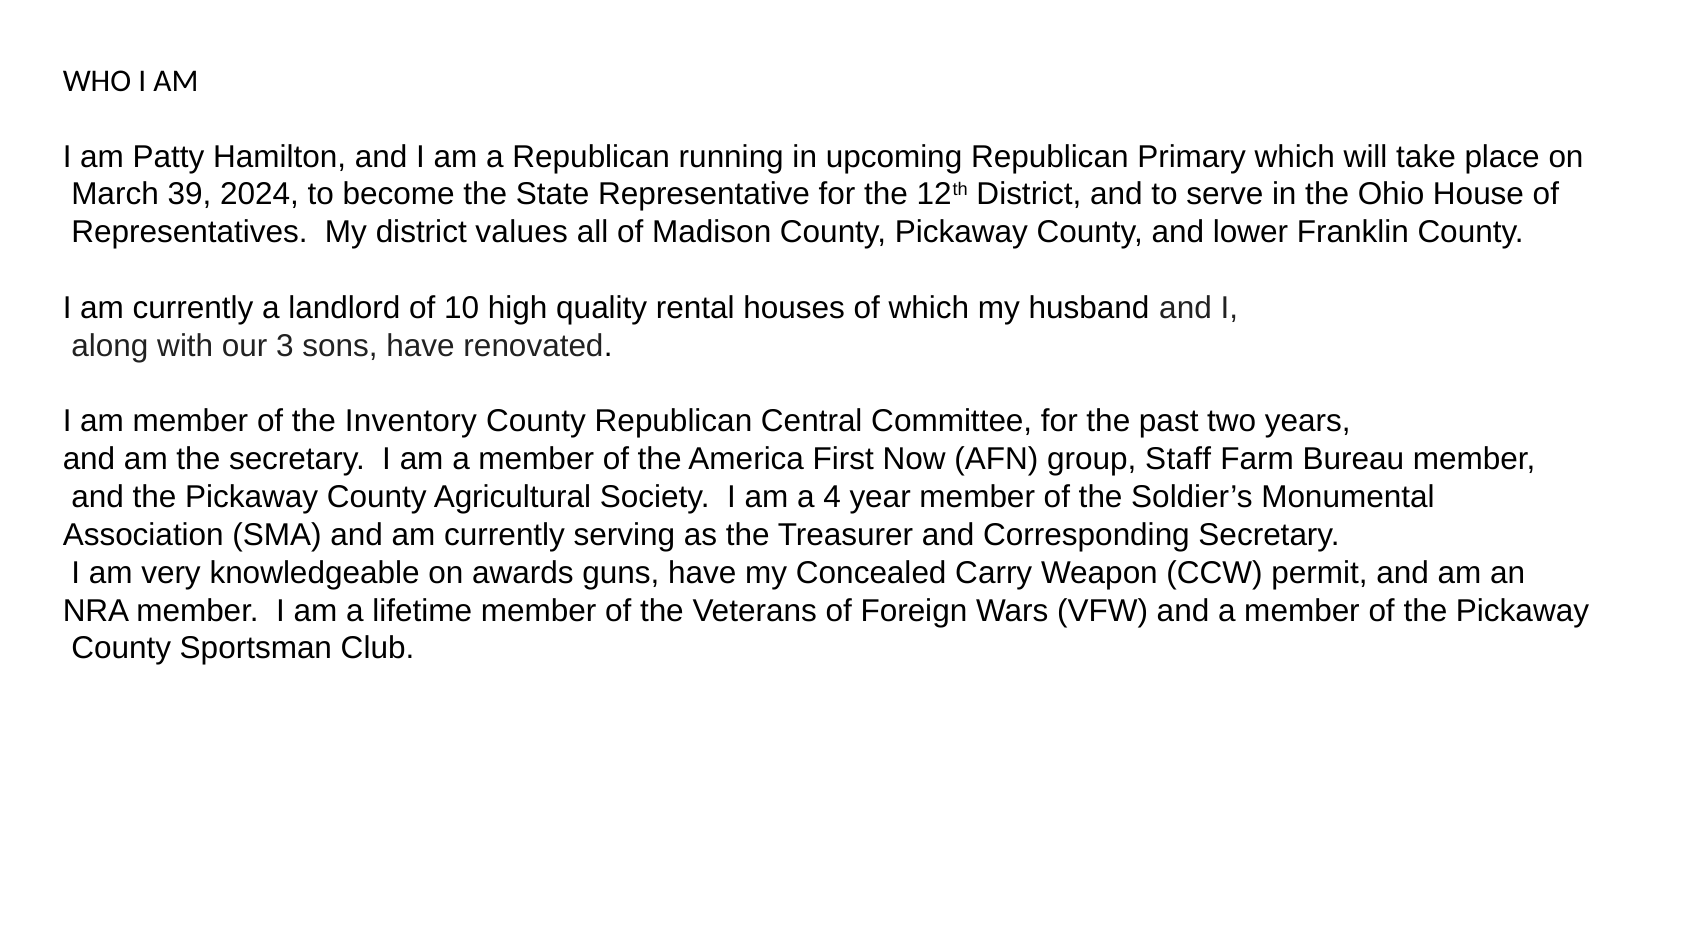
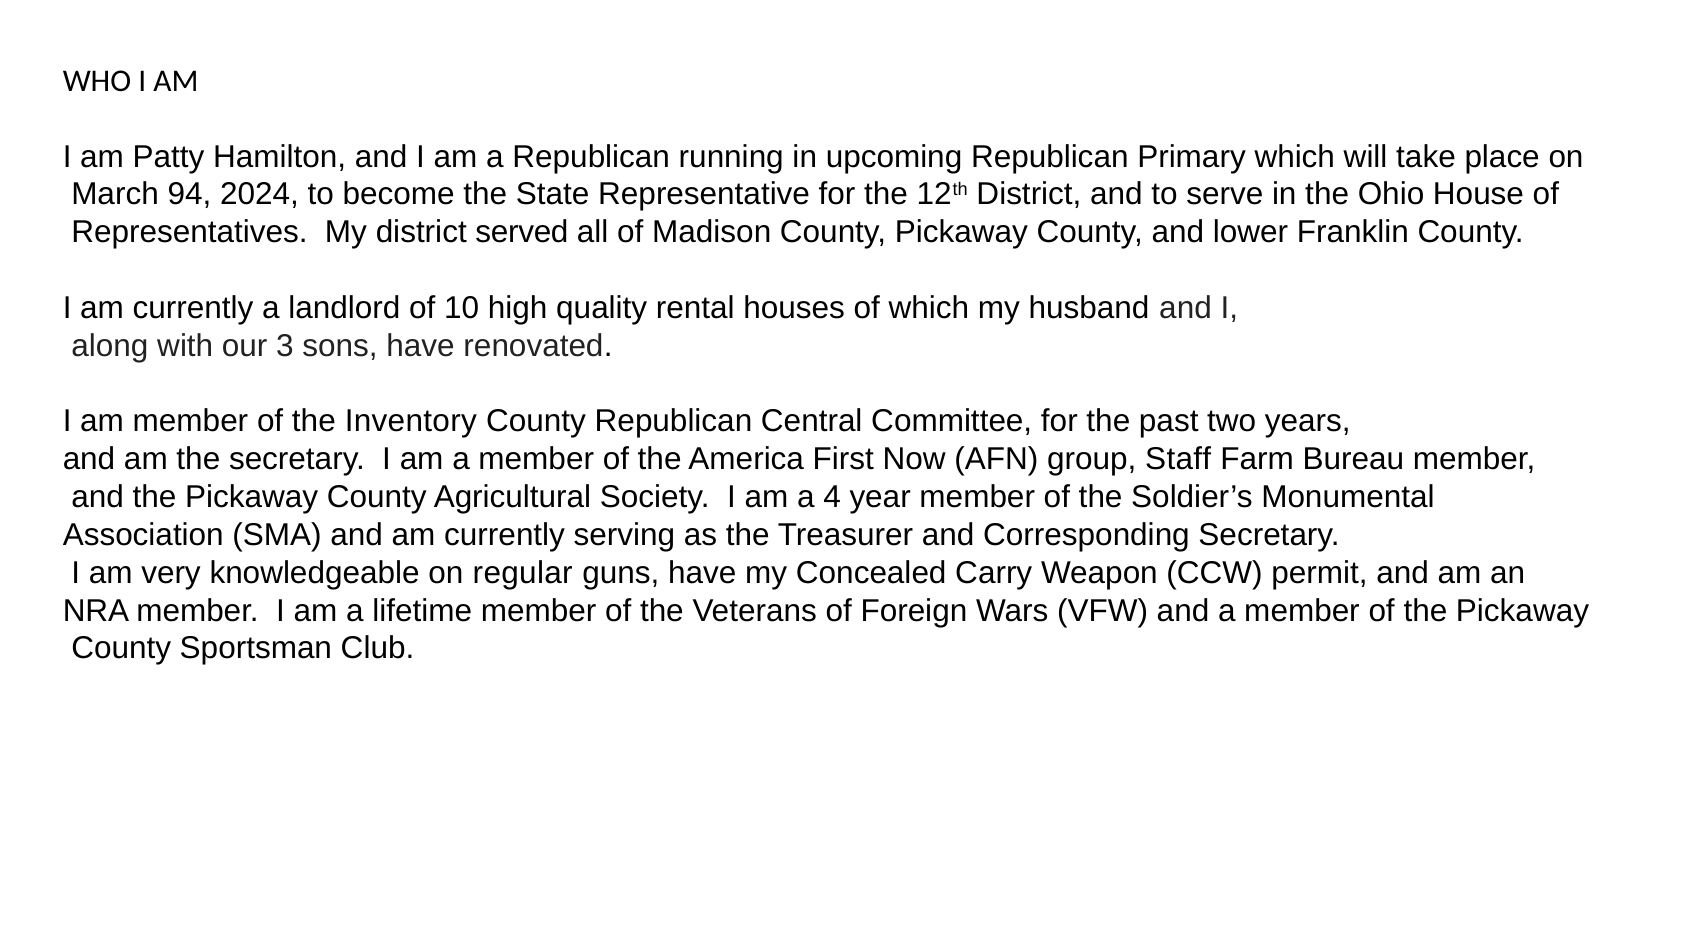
39: 39 -> 94 (189, 194)
values: values -> served (522, 232)
awards: awards -> regular (523, 573)
